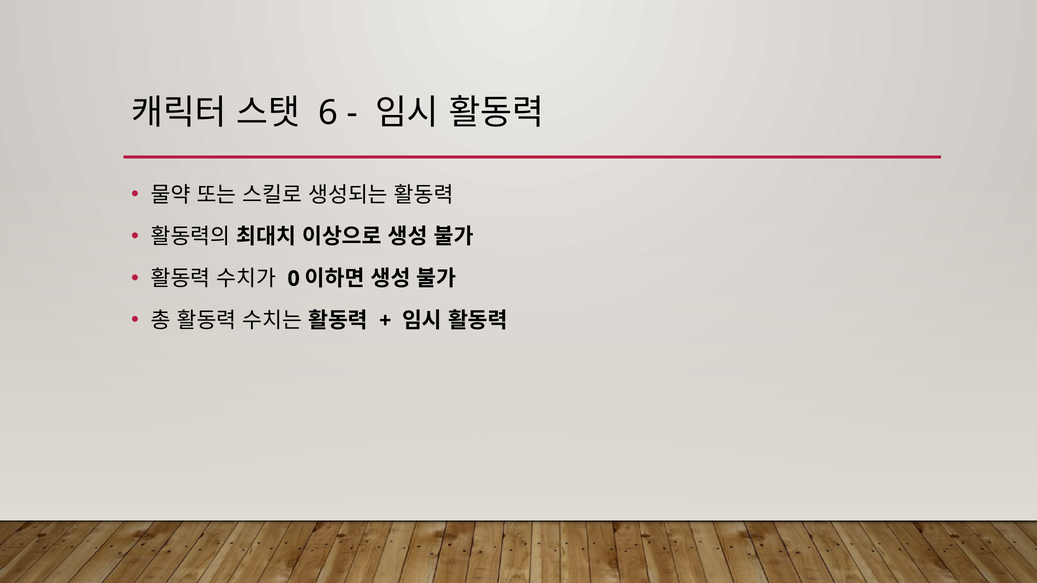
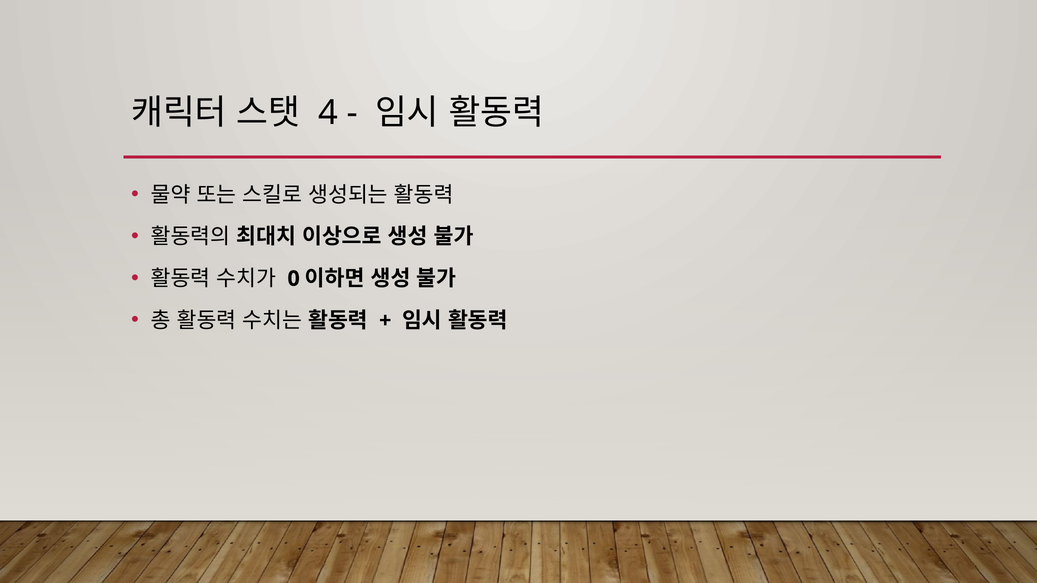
6: 6 -> 4 (328, 113)
